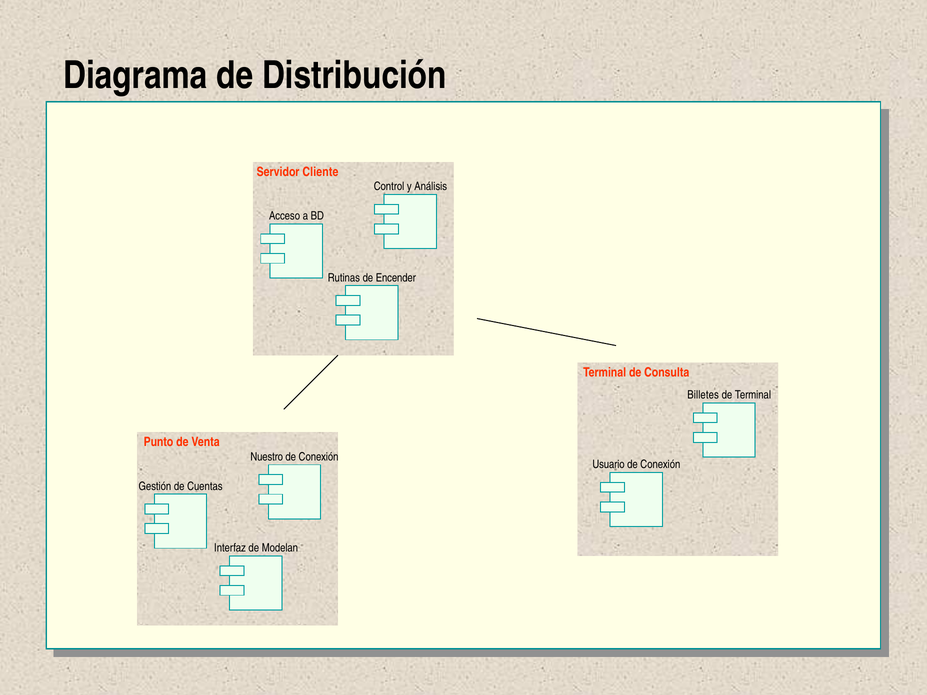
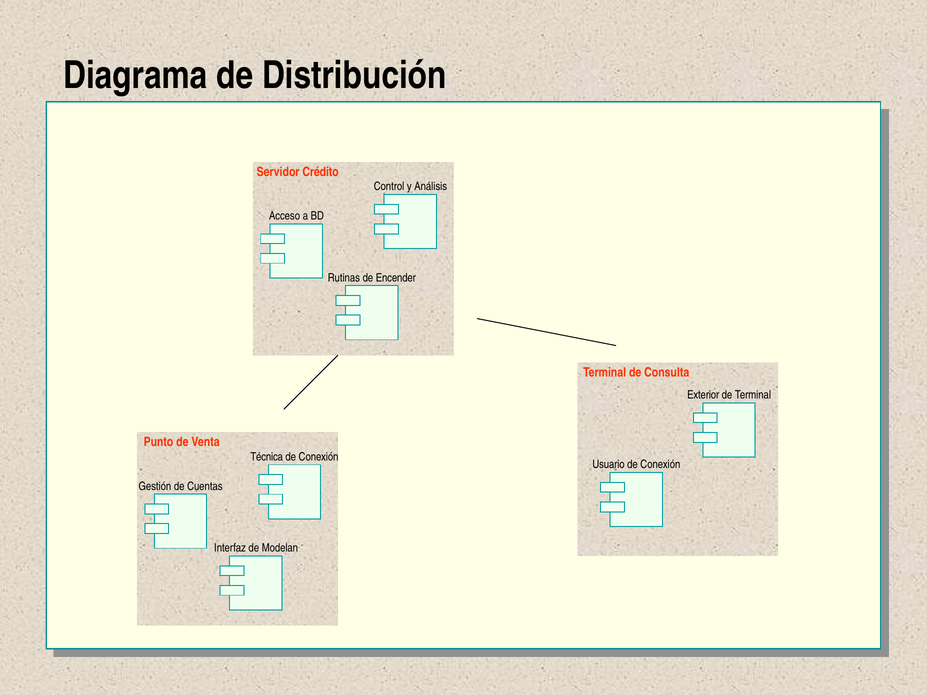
Cliente: Cliente -> Crédito (321, 172)
Billetes: Billetes -> Exterior (703, 395)
Nuestro: Nuestro -> Técnica (267, 457)
